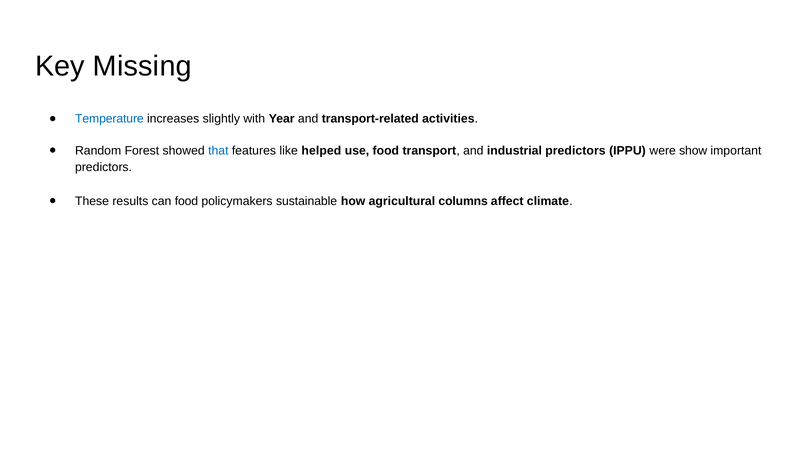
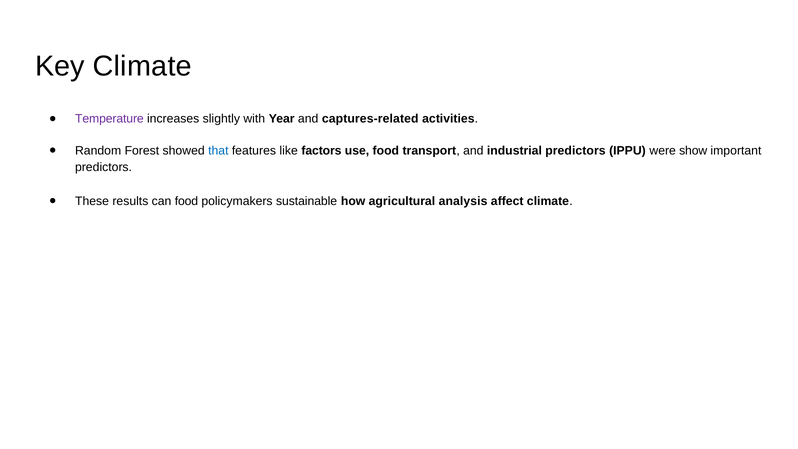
Key Missing: Missing -> Climate (142, 66)
Temperature colour: blue -> purple (109, 119)
transport-related: transport-related -> captures-related (370, 119)
helped: helped -> factors (321, 150)
columns: columns -> analysis (463, 201)
